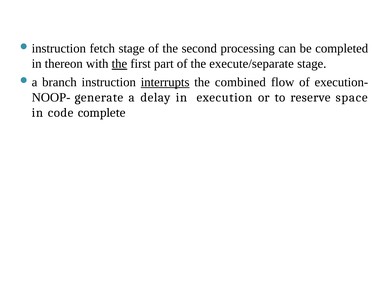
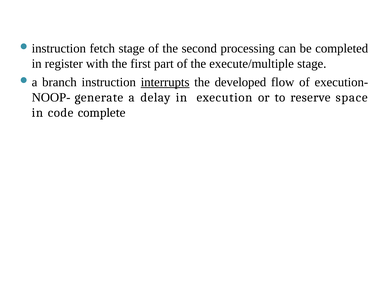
thereon: thereon -> register (64, 64)
the underline: present -> none (119, 64)
execute/separate: execute/separate -> execute/multiple (252, 64)
combined: combined -> developed (240, 82)
